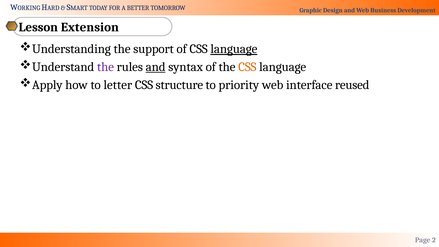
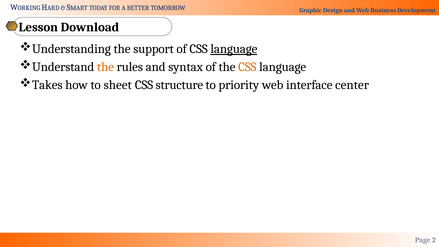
Extension: Extension -> Download (90, 27)
the colour: purple -> orange (106, 67)
and underline: present -> none (156, 67)
Apply: Apply -> Takes (47, 85)
letter: letter -> sheet (118, 85)
reused: reused -> center (352, 85)
